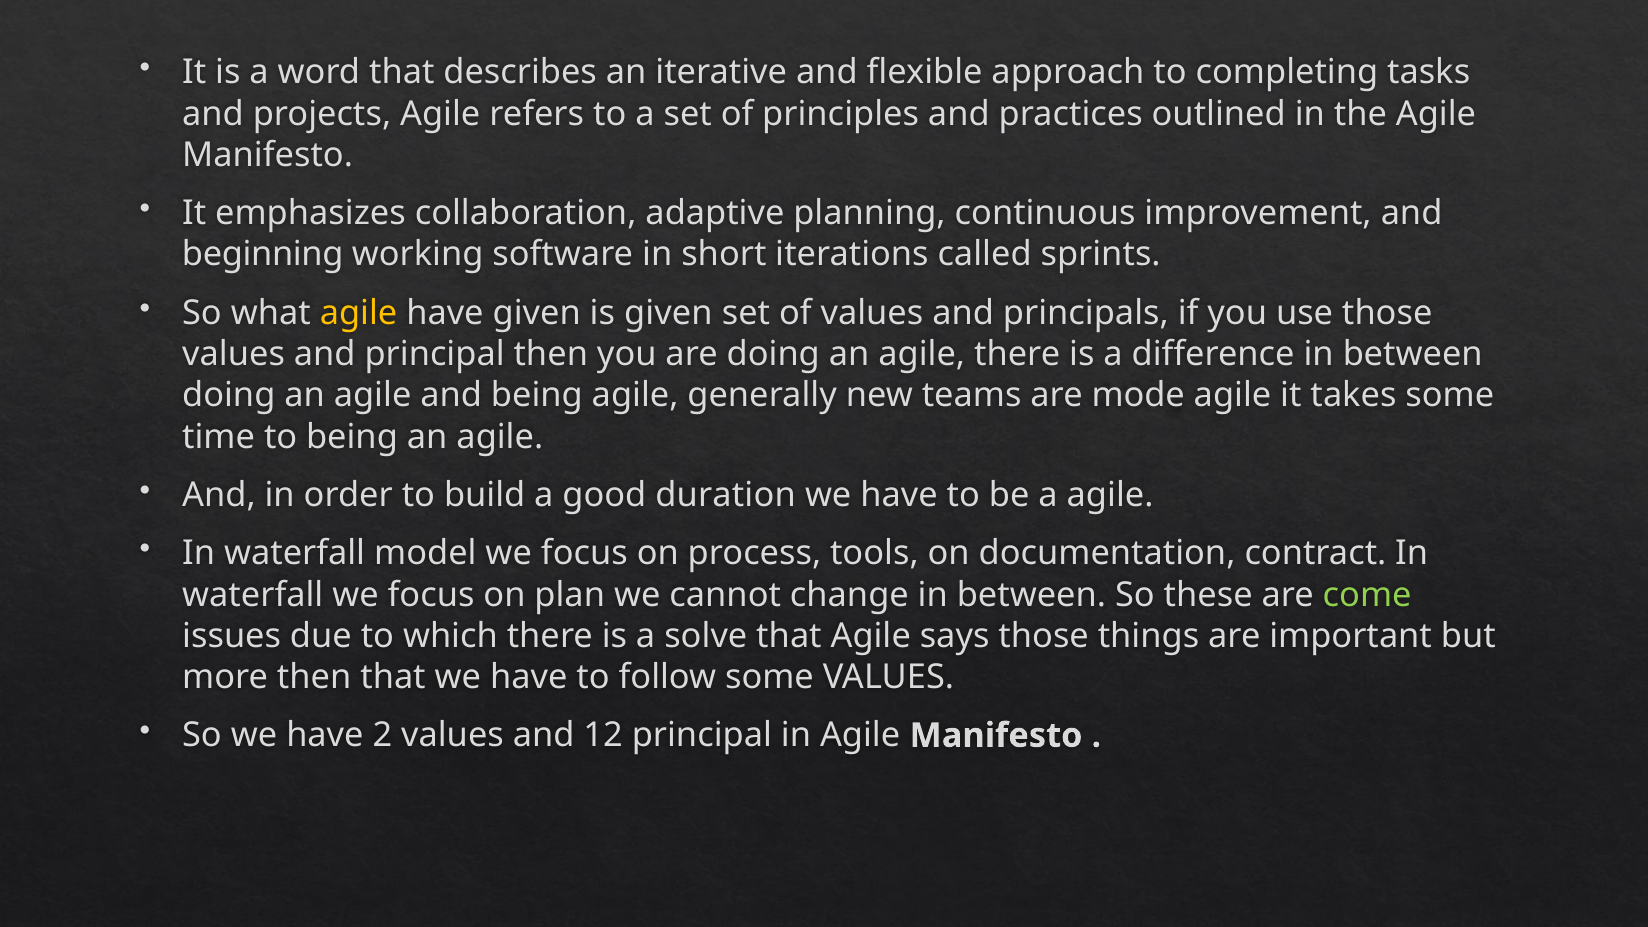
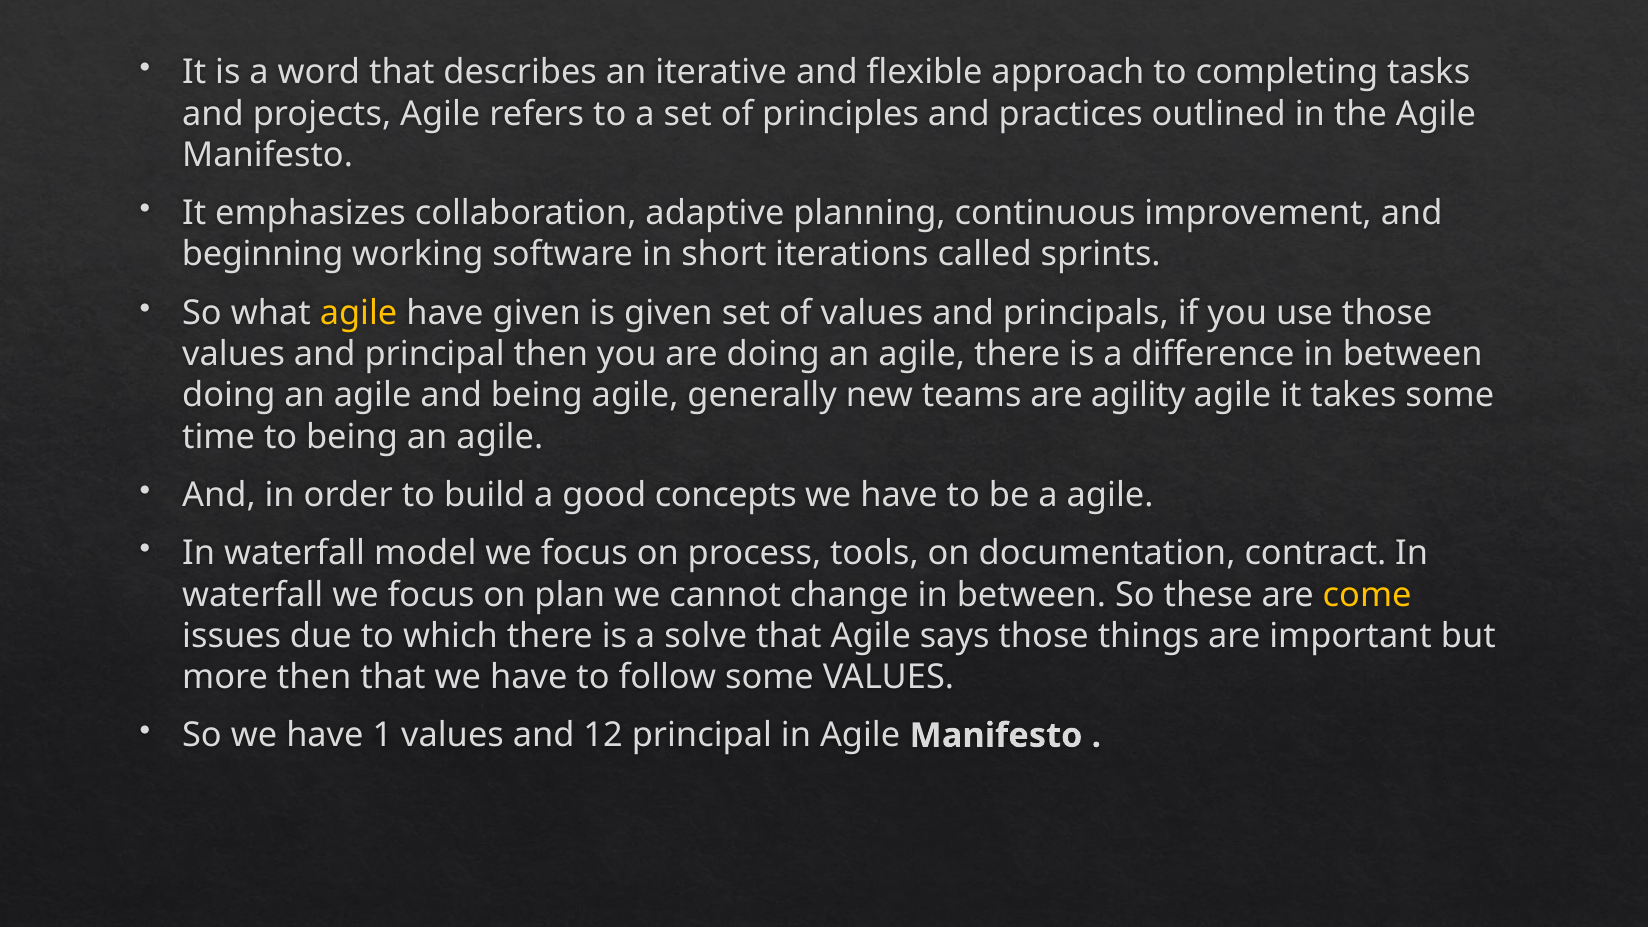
mode: mode -> agility (1138, 395)
duration: duration -> concepts (726, 495)
come colour: light green -> yellow (1367, 595)
2: 2 -> 1 (382, 736)
